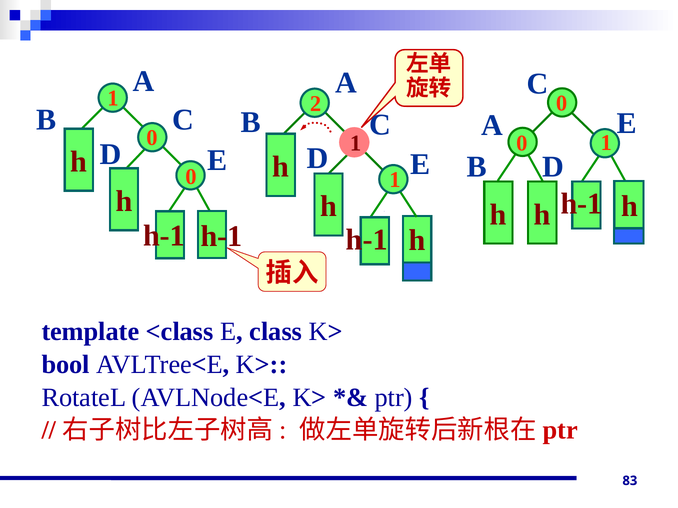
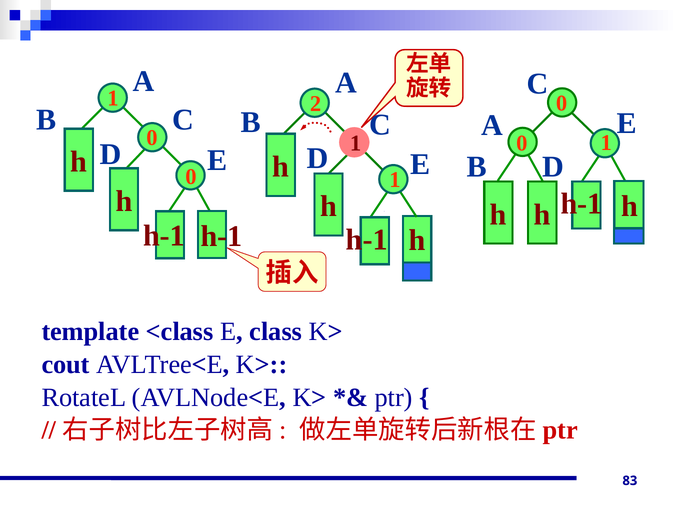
bool: bool -> cout (66, 365)
